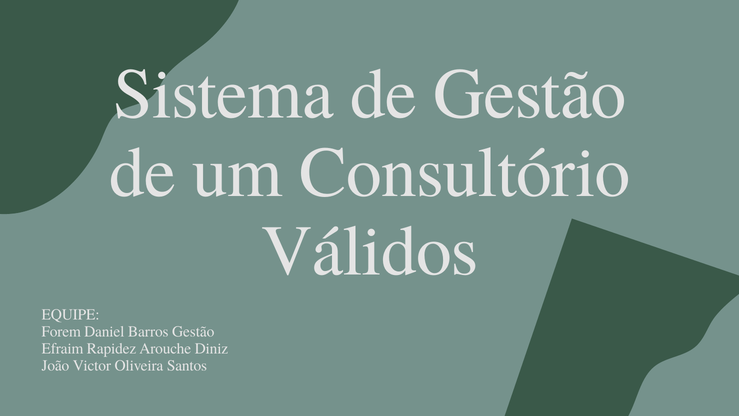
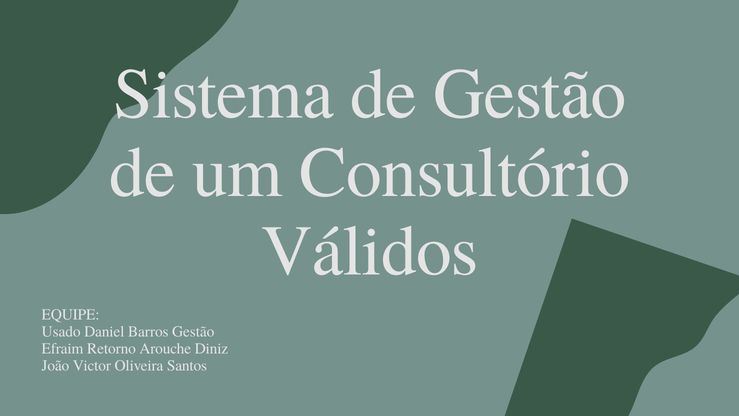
Forem: Forem -> Usado (61, 331)
Rapidez: Rapidez -> Retorno (111, 348)
